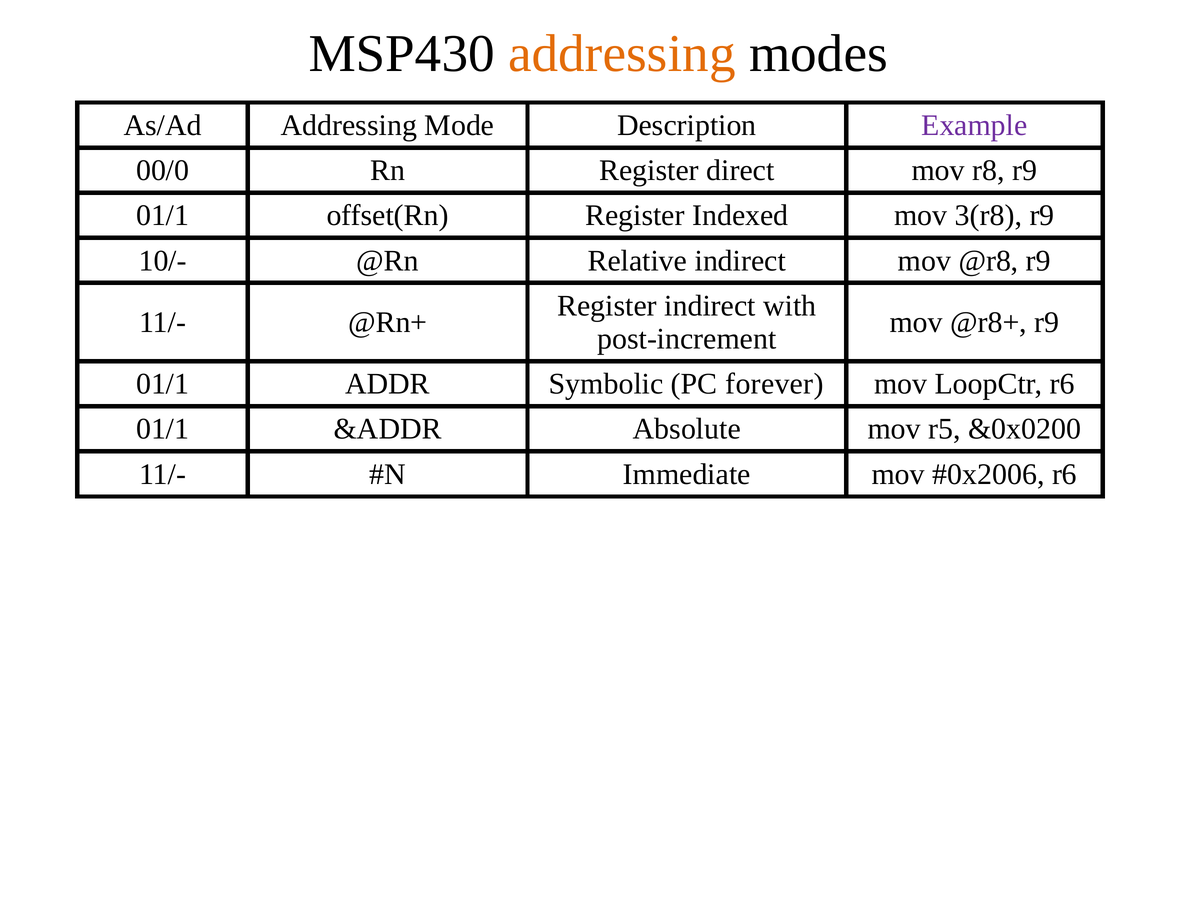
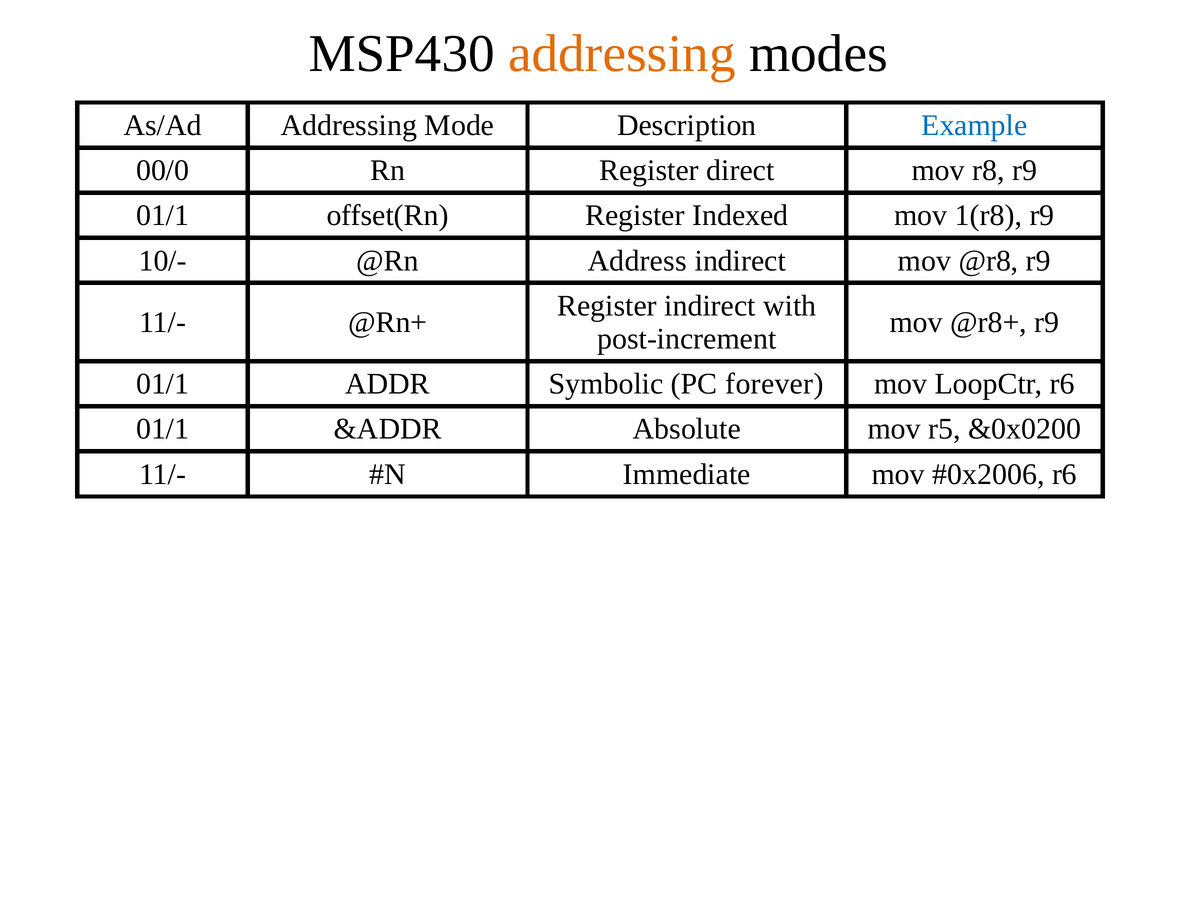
Example colour: purple -> blue (974, 125)
3(r8: 3(r8 -> 1(r8 (989, 216)
Relative: Relative -> Address (637, 261)
